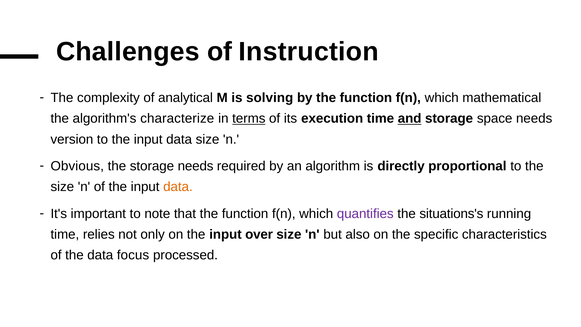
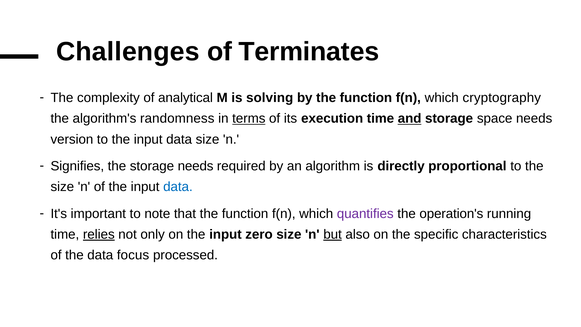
Instruction: Instruction -> Terminates (309, 52)
mathematical: mathematical -> cryptography (502, 98)
characterize: characterize -> randomness (177, 118)
Obvious: Obvious -> Signifies (77, 166)
data colour: orange -> blue (178, 187)
situations's: situations's -> operation's (451, 214)
relies underline: none -> present (99, 234)
over: over -> zero (259, 234)
but underline: none -> present (333, 234)
